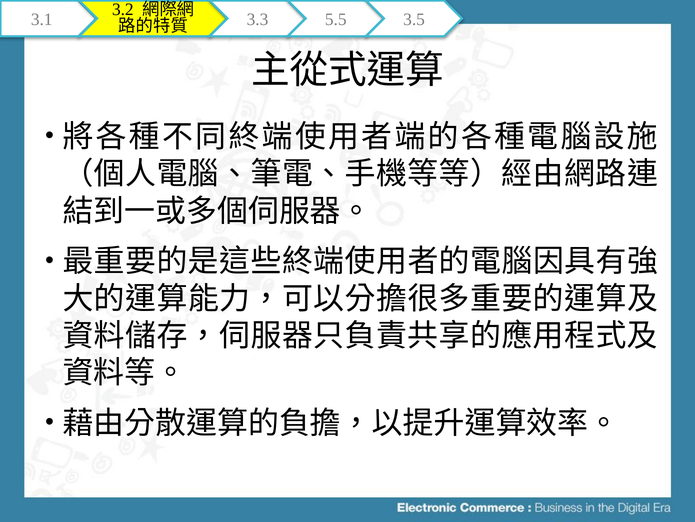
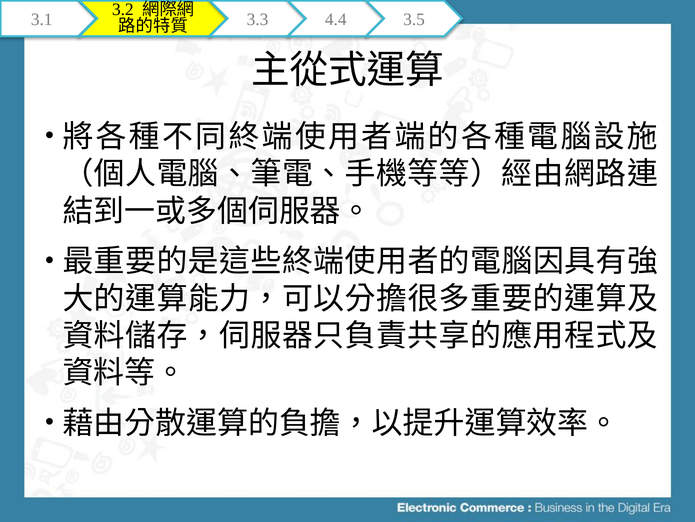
5.5: 5.5 -> 4.4 (336, 20)
